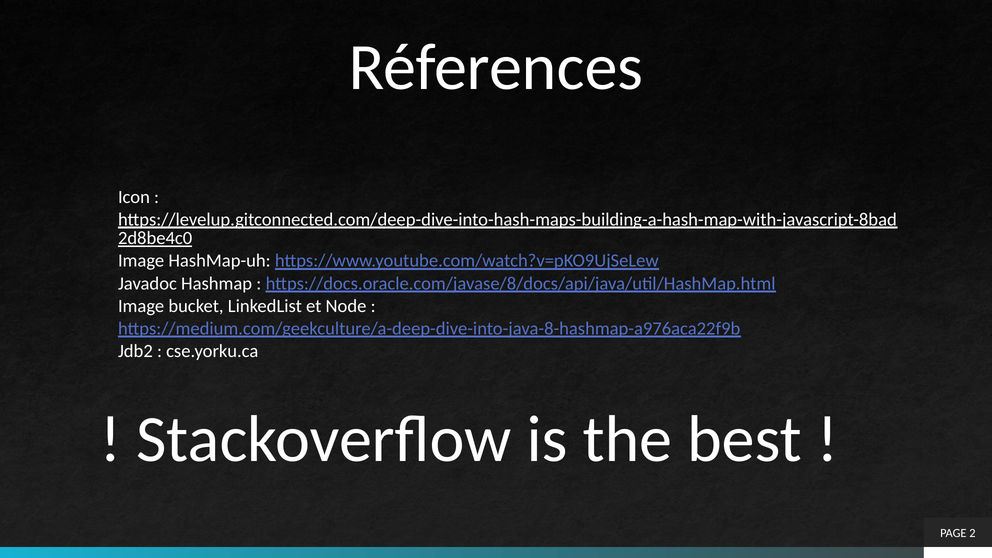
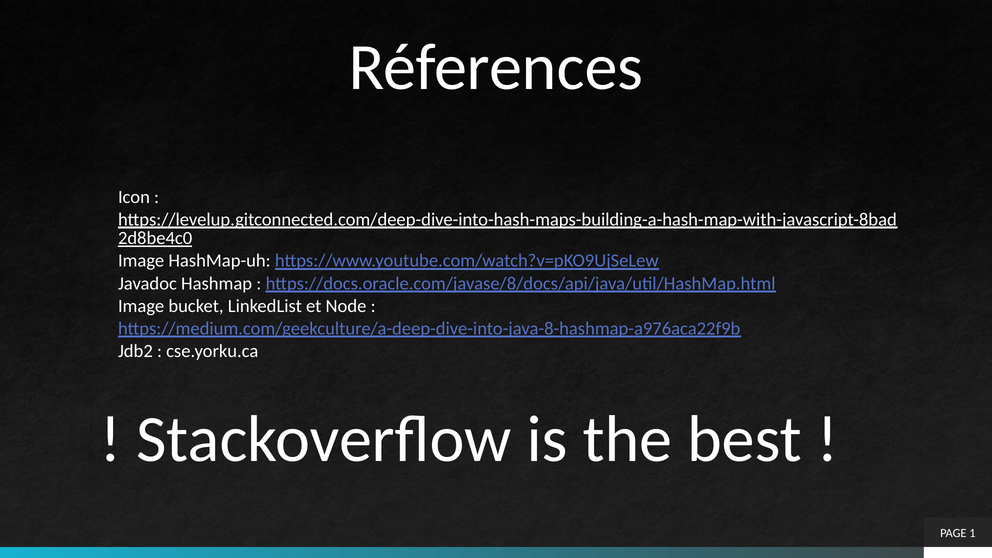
2: 2 -> 1 (972, 533)
